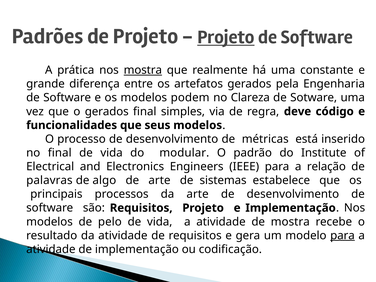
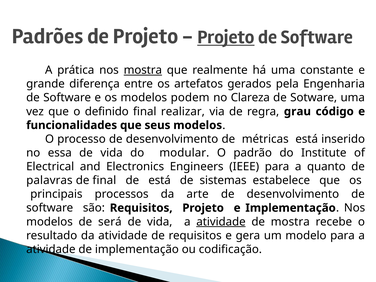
o gerados: gerados -> definido (107, 111)
simples: simples -> realizar (183, 111)
deve: deve -> grau (297, 111)
no final: final -> essa (60, 153)
relação: relação -> quanto (326, 167)
de algo: algo -> final (104, 180)
de arte: arte -> está (160, 180)
pelo: pelo -> será (110, 222)
atividade underline: none -> present (221, 222)
para underline: present -> none (342, 236)
